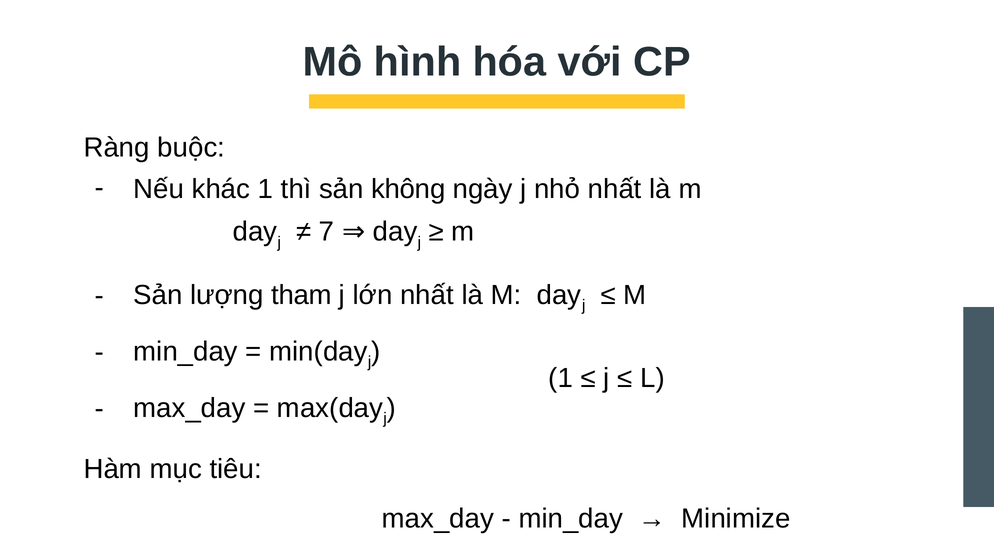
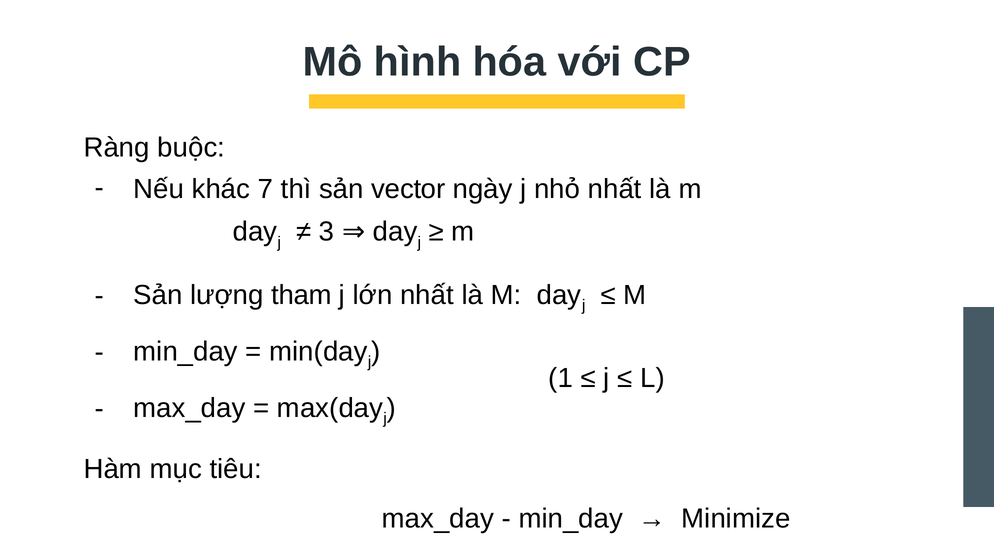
khác 1: 1 -> 7 (265, 189)
không: không -> vector (408, 189)
7: 7 -> 3 (327, 232)
